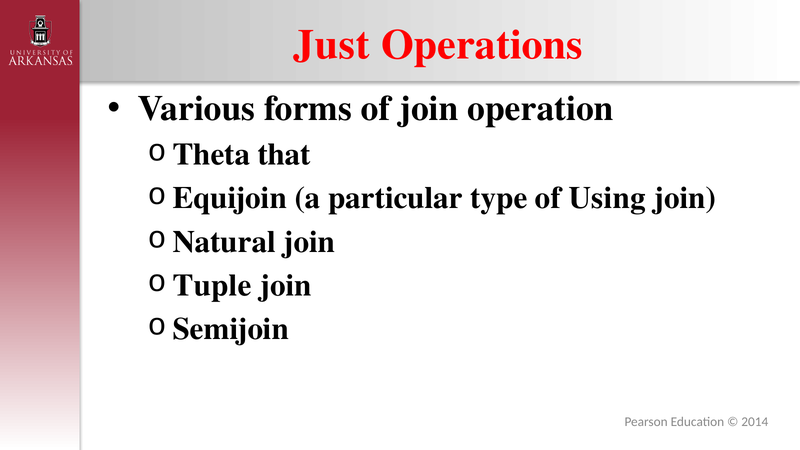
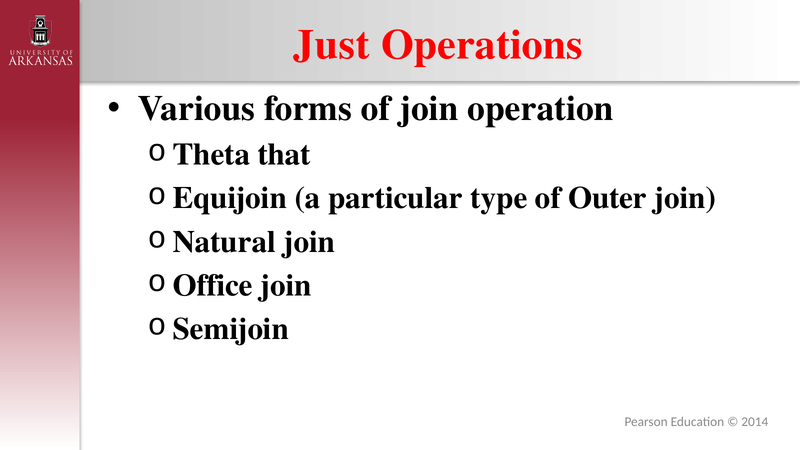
Using: Using -> Outer (608, 198)
Tuple: Tuple -> Office (213, 285)
